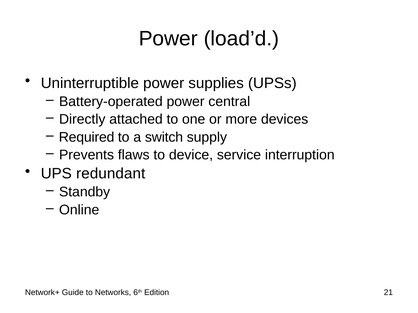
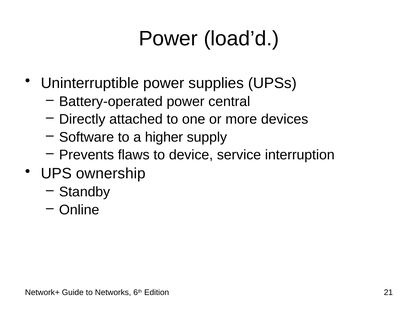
Required: Required -> Software (87, 137)
switch: switch -> higher (164, 137)
redundant: redundant -> ownership (111, 174)
